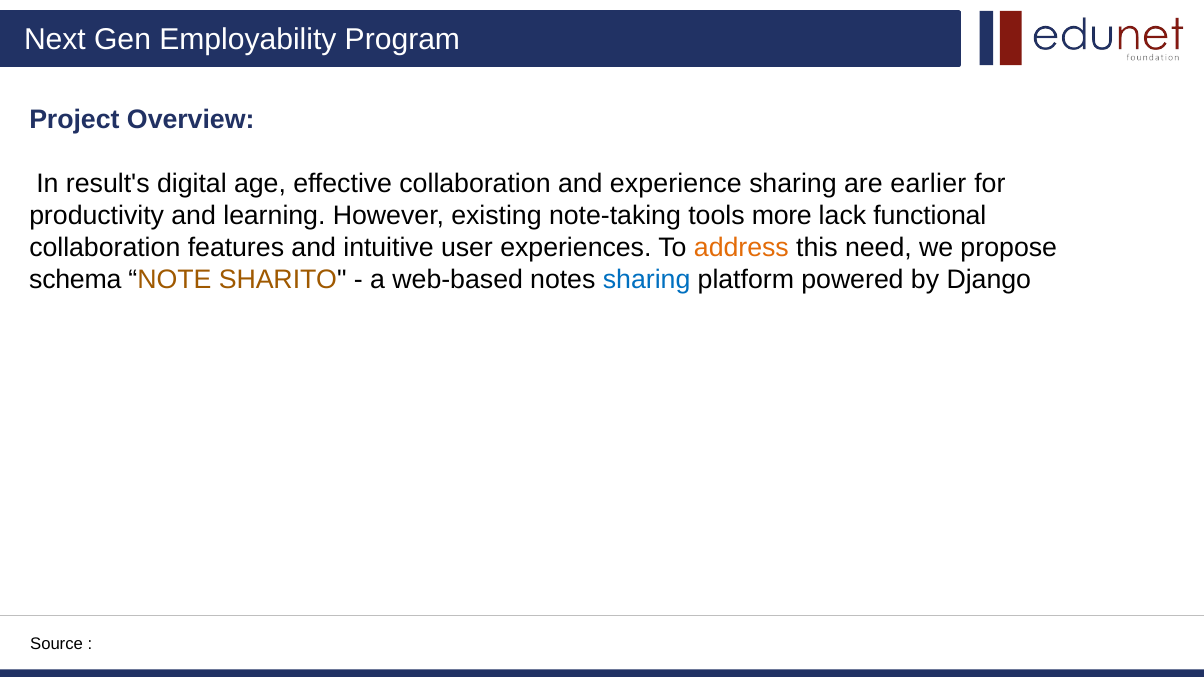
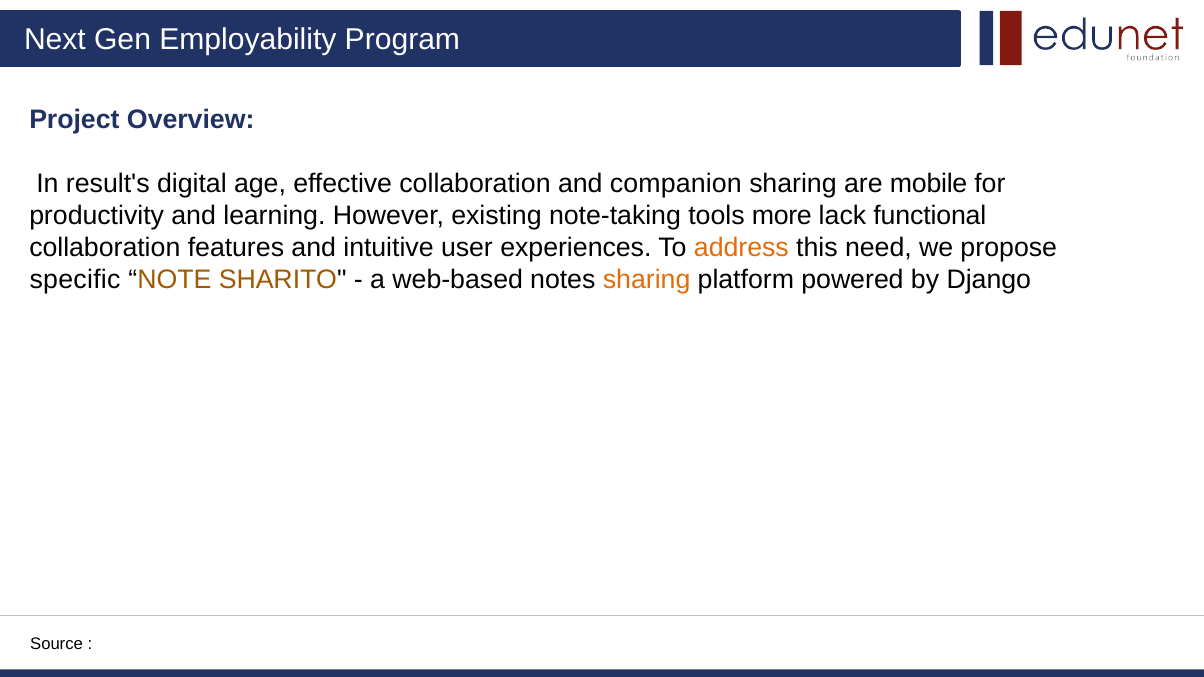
experience: experience -> companion (676, 184)
earlier: earlier -> mobile (929, 184)
schema: schema -> specific (75, 280)
sharing colour: blue -> orange (647, 280)
